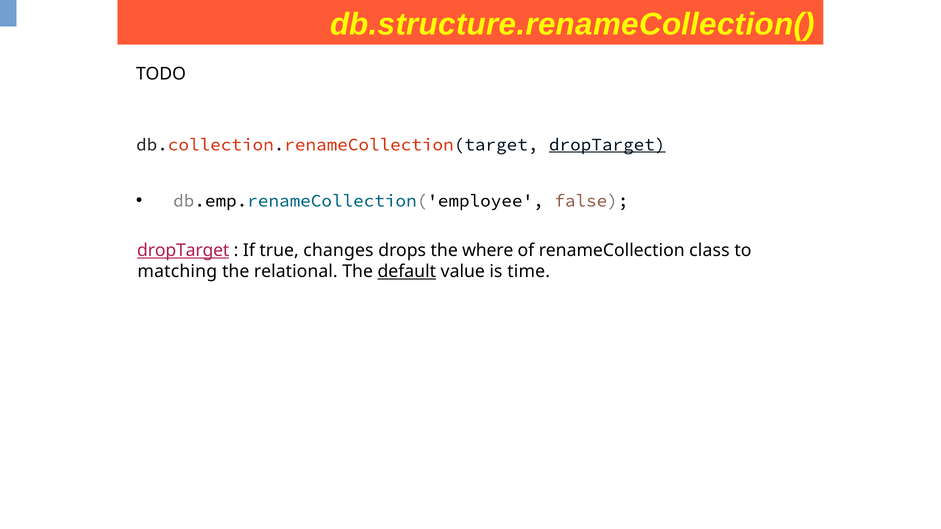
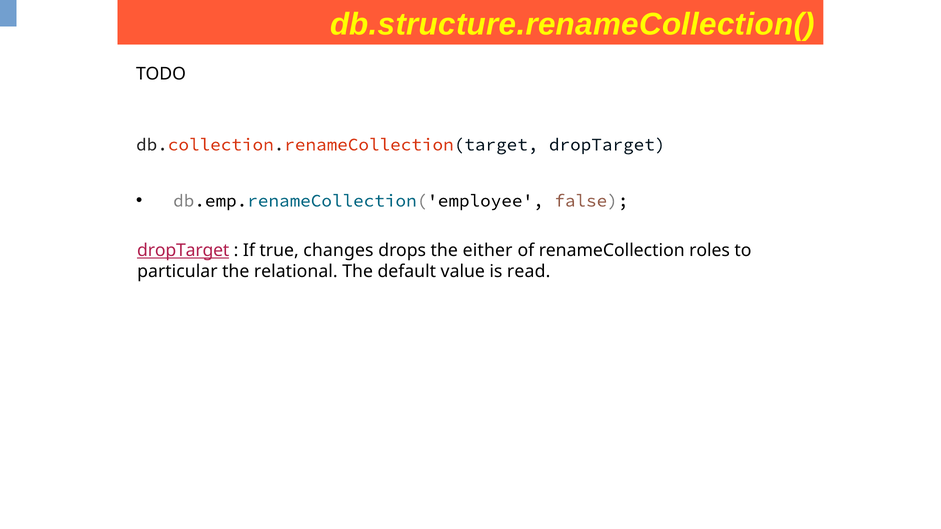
dropTarget underline: present -> none (607, 145)
where: where -> either (488, 251)
class: class -> roles (710, 251)
matching: matching -> particular (177, 272)
default underline: present -> none (407, 272)
time: time -> read (529, 272)
